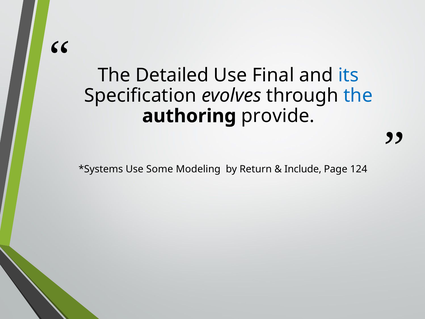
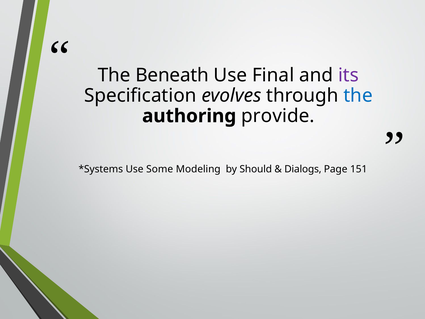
Detailed: Detailed -> Beneath (172, 75)
its colour: blue -> purple (348, 75)
Return: Return -> Should (256, 169)
Include: Include -> Dialogs (303, 169)
124: 124 -> 151 (359, 169)
